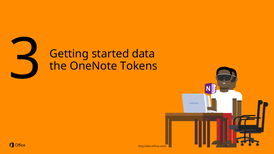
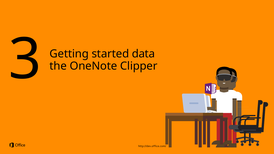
Tokens: Tokens -> Clipper (139, 66)
